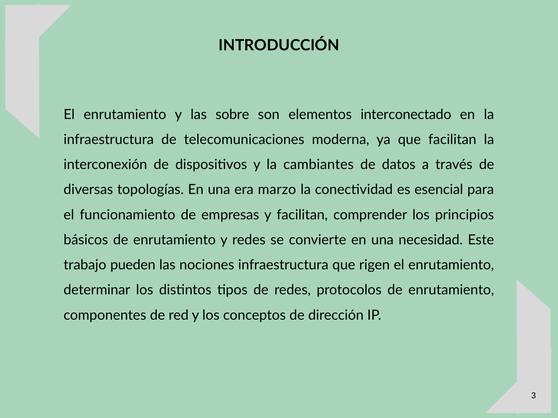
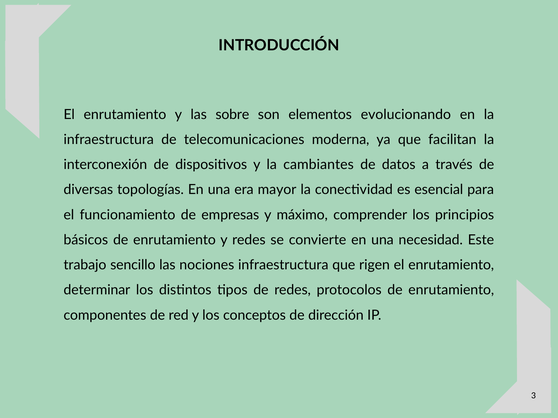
interconectado: interconectado -> evolucionando (406, 115)
marzo: marzo -> mayor (277, 190)
y facilitan: facilitan -> máximo (302, 215)
pueden: pueden -> sencillo (133, 265)
